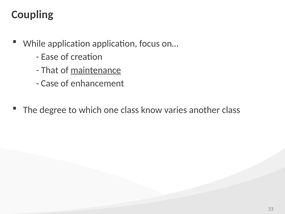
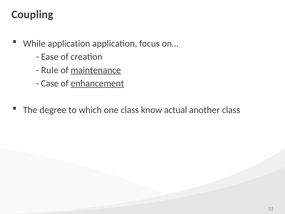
That: That -> Rule (50, 70)
enhancement underline: none -> present (97, 83)
varies: varies -> actual (176, 110)
